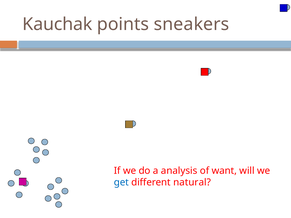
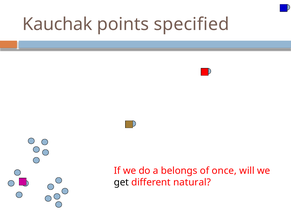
sneakers: sneakers -> specified (191, 24)
analysis: analysis -> belongs (179, 171)
want: want -> once (224, 171)
get colour: blue -> black (121, 182)
